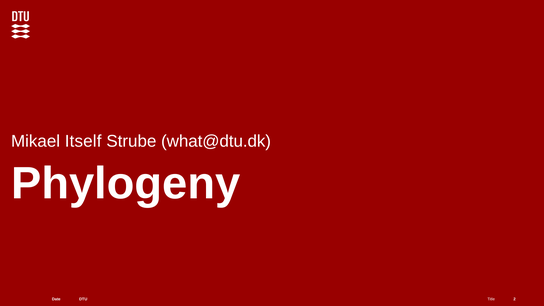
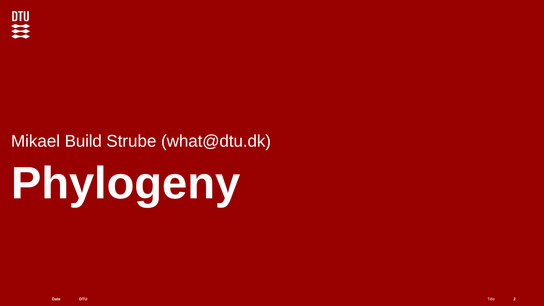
Itself: Itself -> Build (83, 141)
